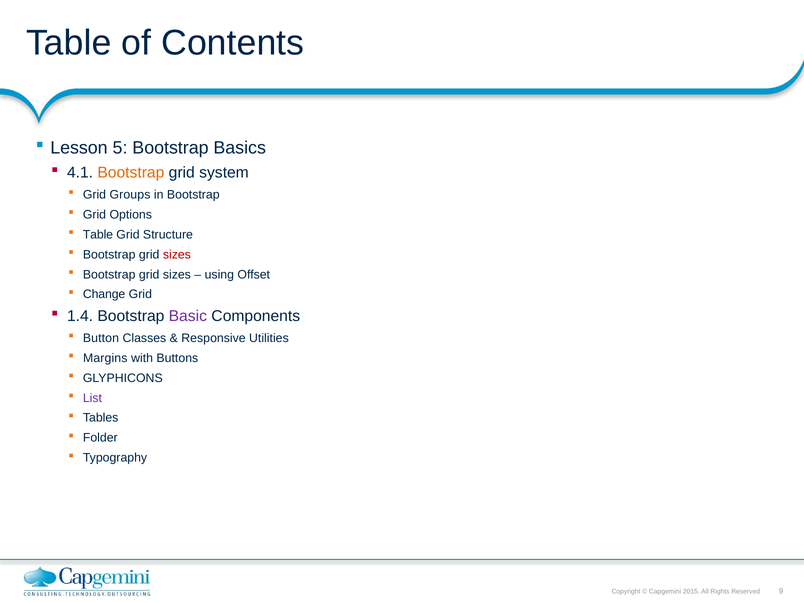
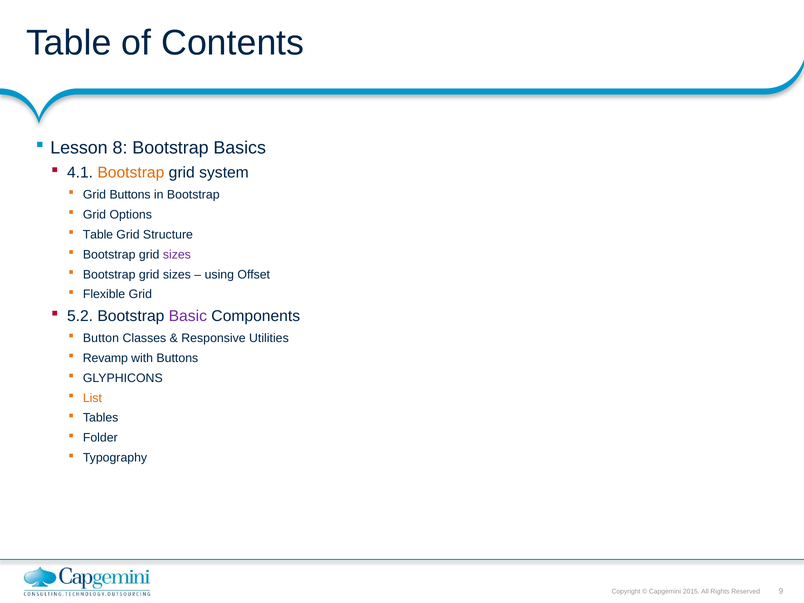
5: 5 -> 8 (120, 148)
Grid Groups: Groups -> Buttons (130, 195)
sizes colour: red -> purple (177, 254)
Change: Change -> Flexible (104, 294)
1.4: 1.4 -> 5.2 (80, 316)
Margins: Margins -> Revamp (105, 358)
List colour: purple -> orange (92, 398)
